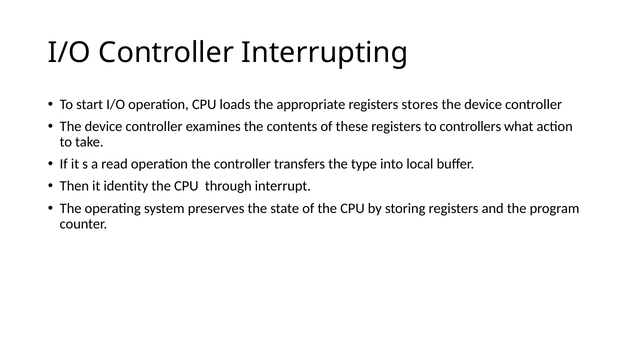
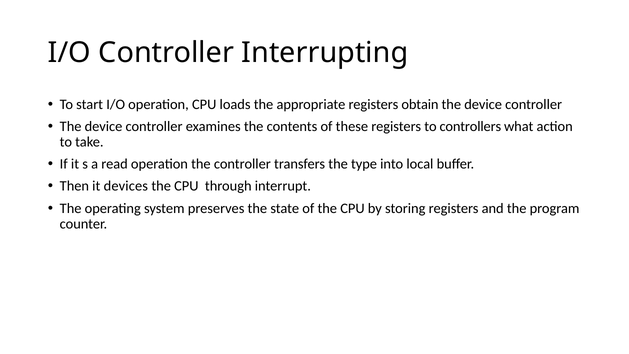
stores: stores -> obtain (420, 104)
identity: identity -> devices (126, 186)
